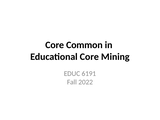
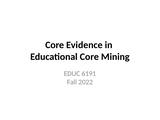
Common: Common -> Evidence (84, 45)
